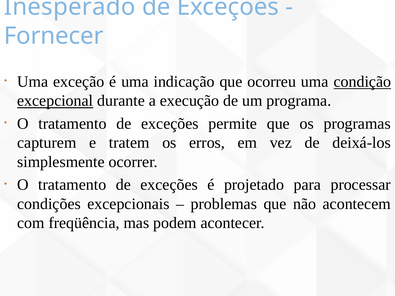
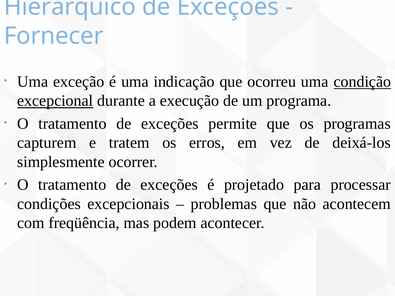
Inesperado: Inesperado -> Hierárquico (70, 7)
